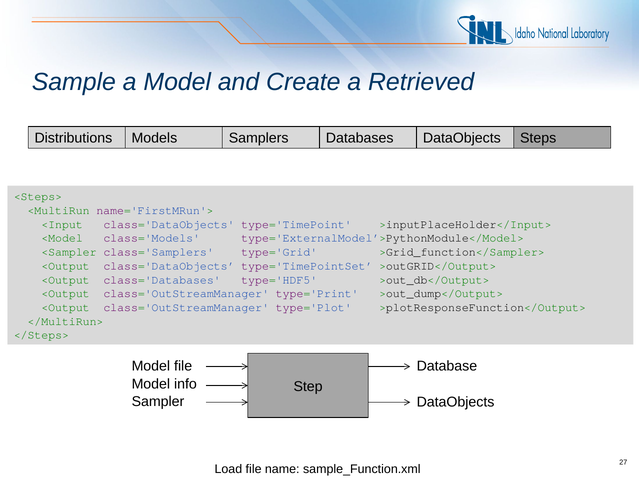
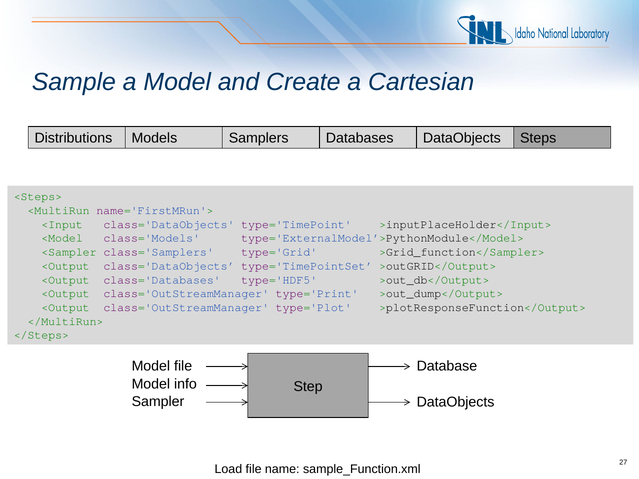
Retrieved: Retrieved -> Cartesian (421, 82)
